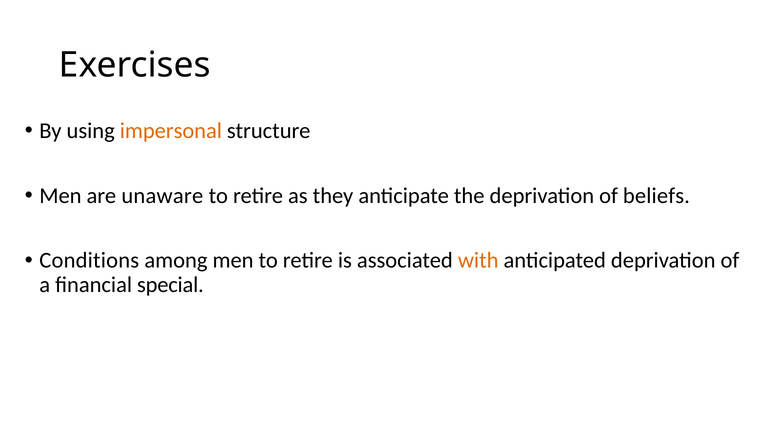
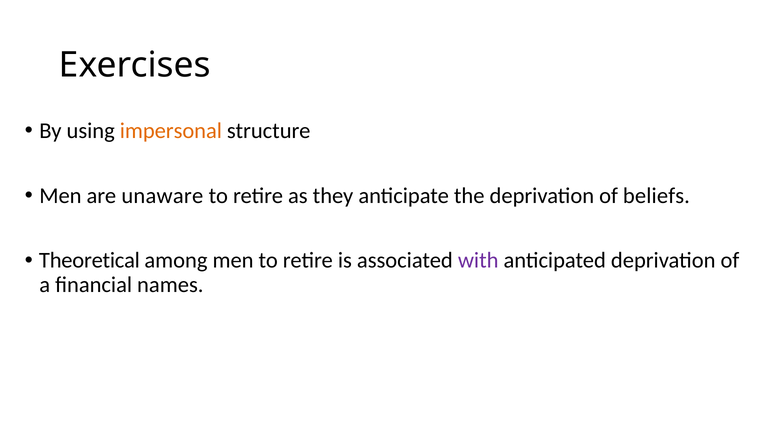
Conditions: Conditions -> Theoretical (89, 260)
with colour: orange -> purple (478, 260)
special: special -> names (170, 285)
